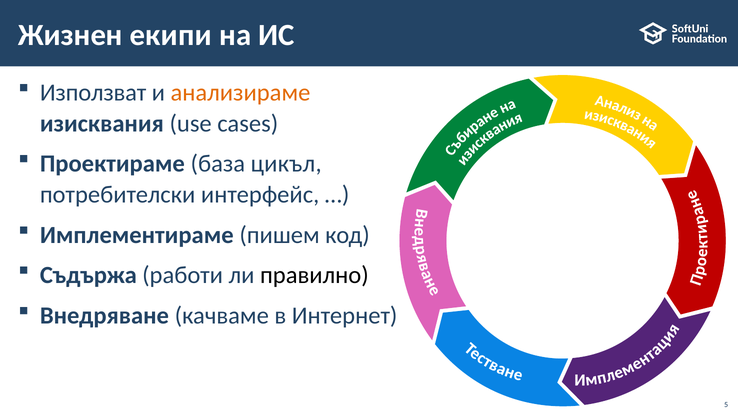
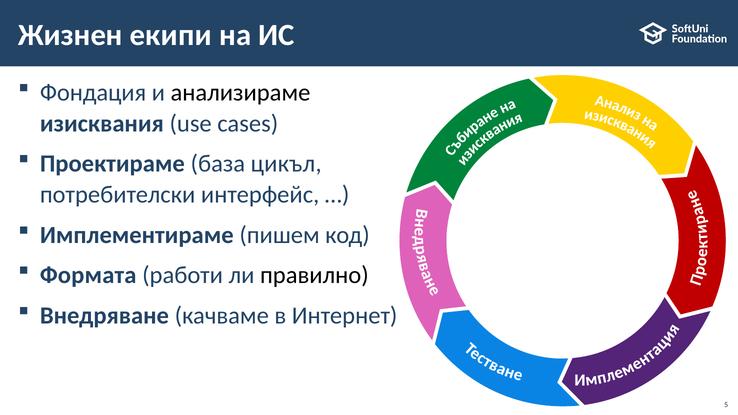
Използват: Използват -> Фондация (93, 93)
анализираме colour: orange -> black (240, 93)
Съдържа: Съдържа -> Формата (88, 275)
